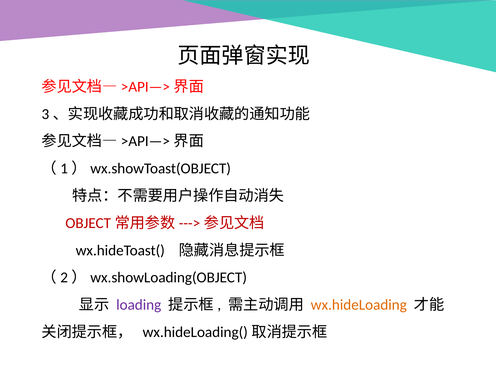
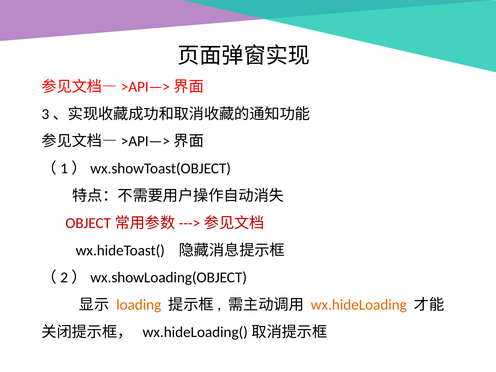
loading colour: purple -> orange (139, 305)
